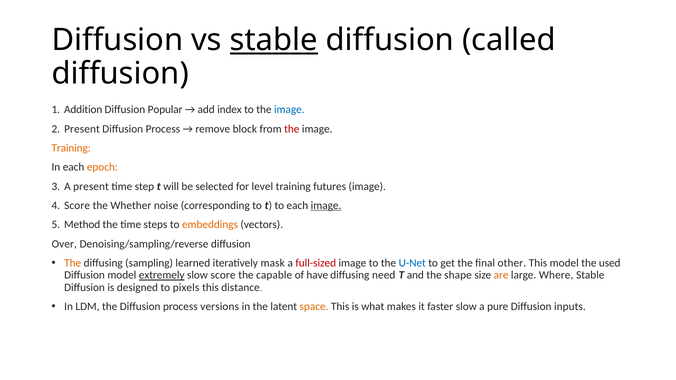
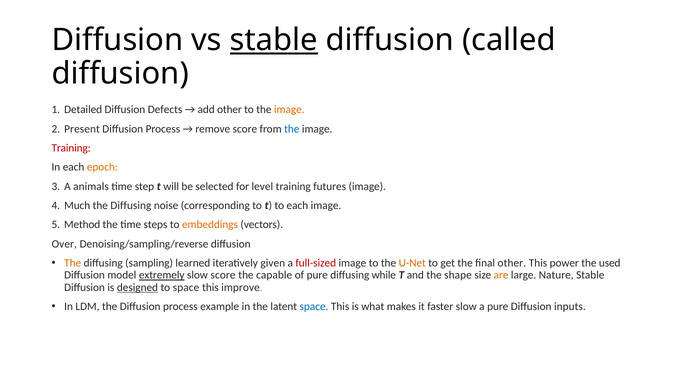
Addition: Addition -> Detailed (83, 110)
Popular: Popular -> Defects (165, 110)
add index: index -> other (229, 110)
image colour: blue -> orange (289, 110)
remove block: block -> score (245, 129)
the colour: red -> blue (292, 129)
Training colour: orange -> red (71, 148)
A present: present -> animals (91, 186)
Score: Score -> Much (77, 206)
Whether: Whether -> Diffusing (131, 206)
image underline: present -> none (326, 206)
mask: mask -> given (273, 263)
U-Net colour: blue -> orange (412, 263)
This model: model -> power (564, 263)
of have: have -> pure (317, 275)
need: need -> while (384, 275)
Where: Where -> Nature (556, 275)
designed underline: none -> present (137, 287)
to pixels: pixels -> space (186, 287)
distance: distance -> improve (241, 287)
versions: versions -> example (220, 307)
space colour: orange -> blue (314, 307)
